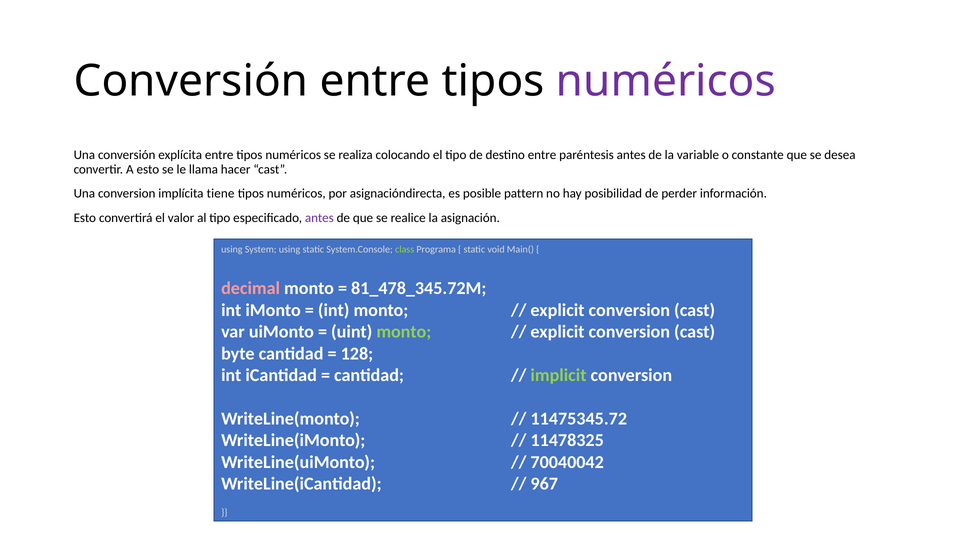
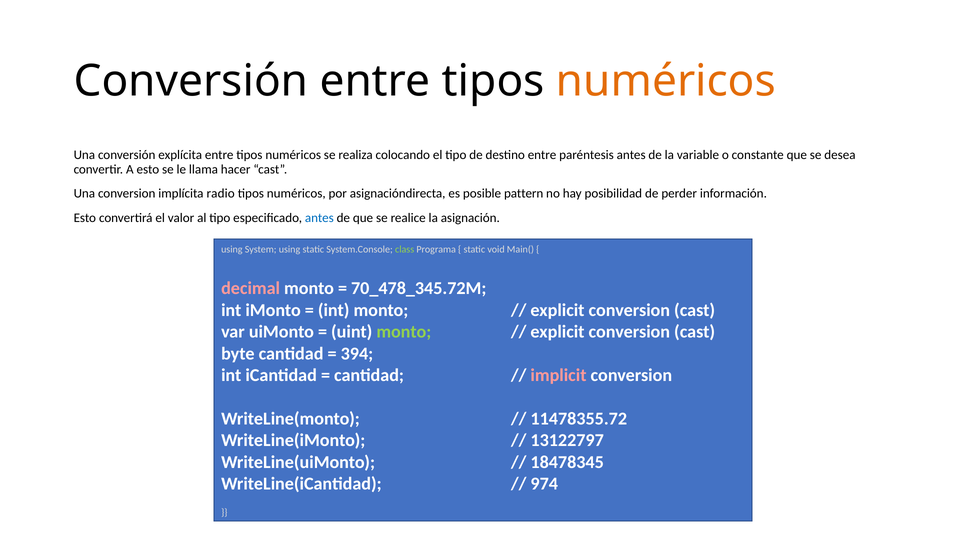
numéricos colour: purple -> orange (666, 81)
tiene: tiene -> radio (221, 194)
antes colour: purple -> blue (319, 218)
81_478_345.72M: 81_478_345.72M -> 70_478_345.72M (419, 289)
128: 128 -> 394 (357, 354)
implicit colour: light green -> pink (559, 376)
11475345.72: 11475345.72 -> 11478355.72 (579, 419)
11478325: 11478325 -> 13122797 (567, 441)
70040042: 70040042 -> 18478345 (567, 462)
967: 967 -> 974 (544, 484)
